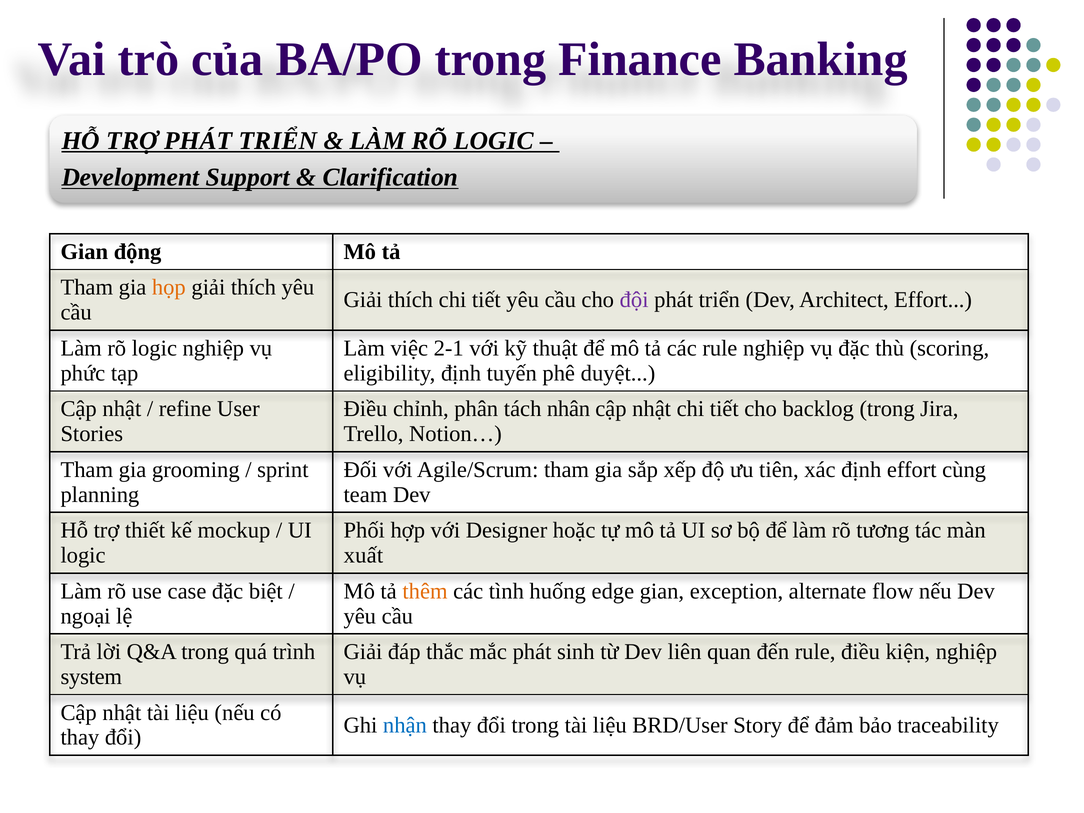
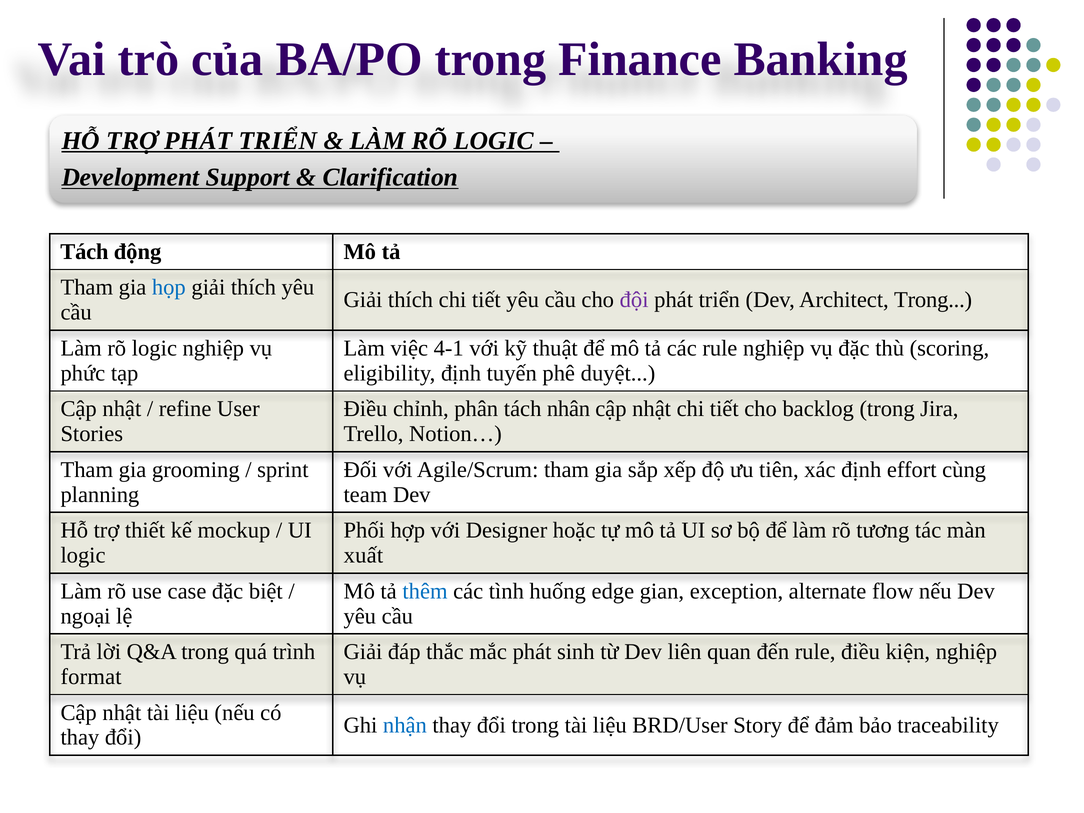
Gian: Gian -> Tách (84, 252)
họp colour: orange -> blue (169, 287)
Architect Effort: Effort -> Trong (933, 300)
2-1: 2-1 -> 4-1 (449, 348)
thêm colour: orange -> blue (425, 591)
system: system -> format (91, 677)
